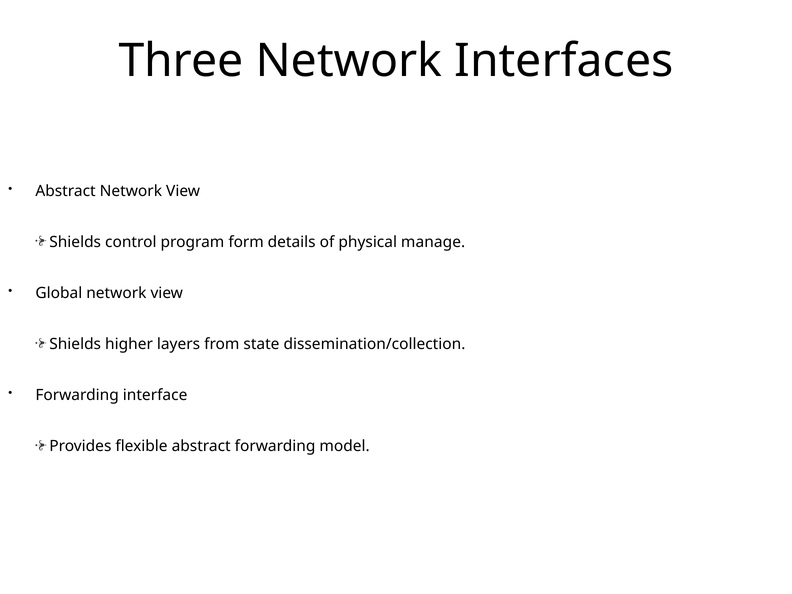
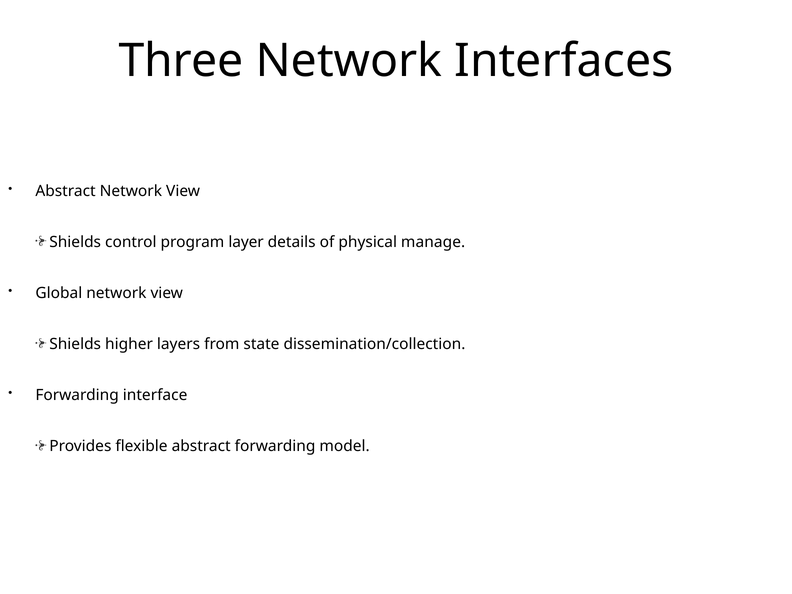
form: form -> layer (246, 242)
